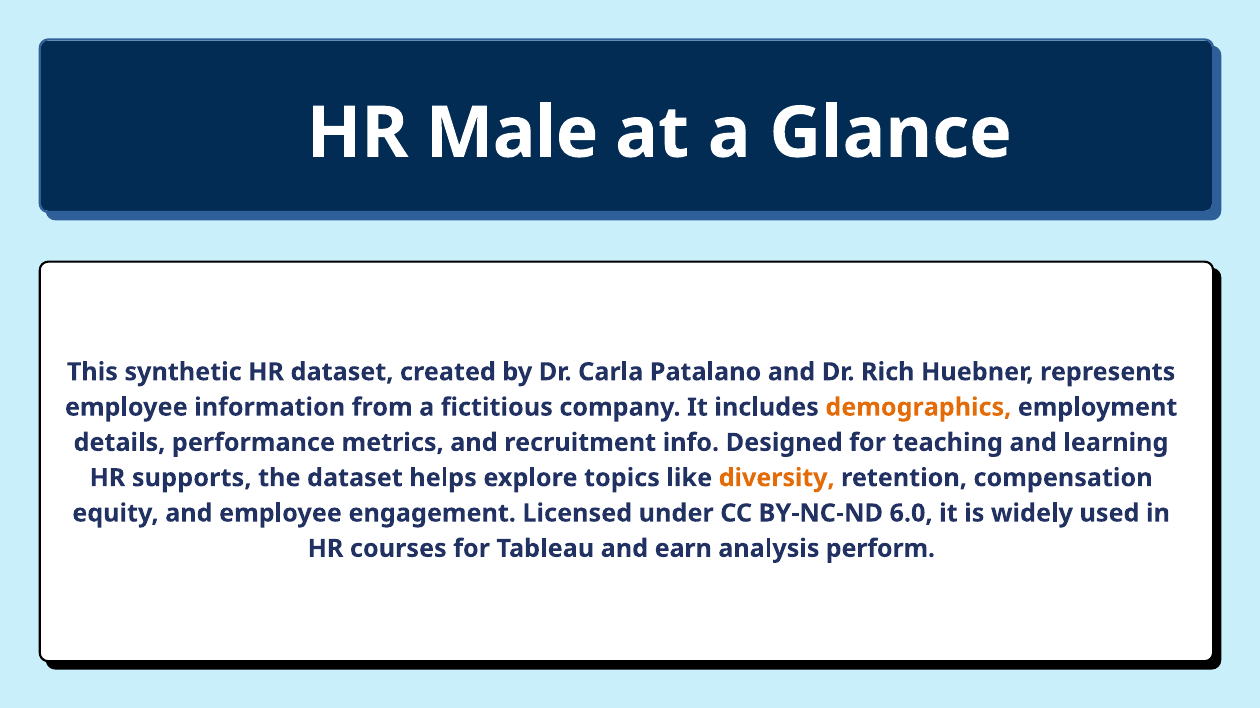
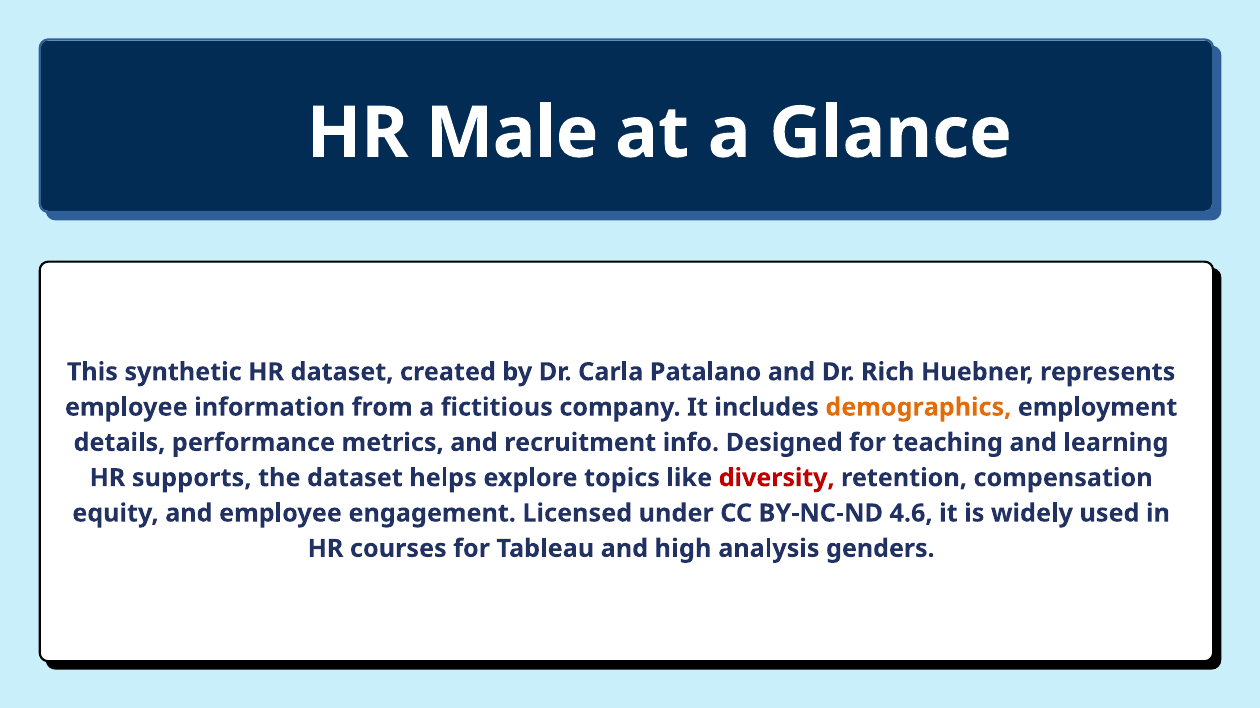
diversity colour: orange -> red (777, 478)
6.0: 6.0 -> 4.6 (911, 514)
earn: earn -> high (683, 549)
perform: perform -> genders (880, 549)
